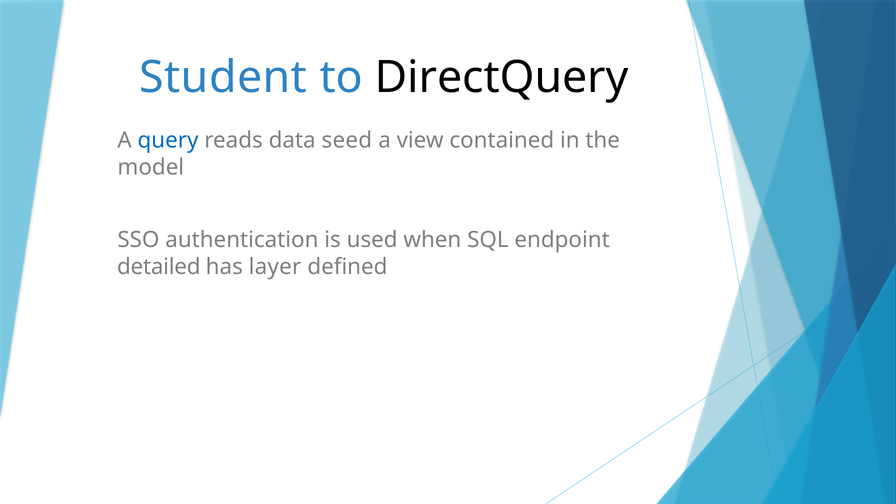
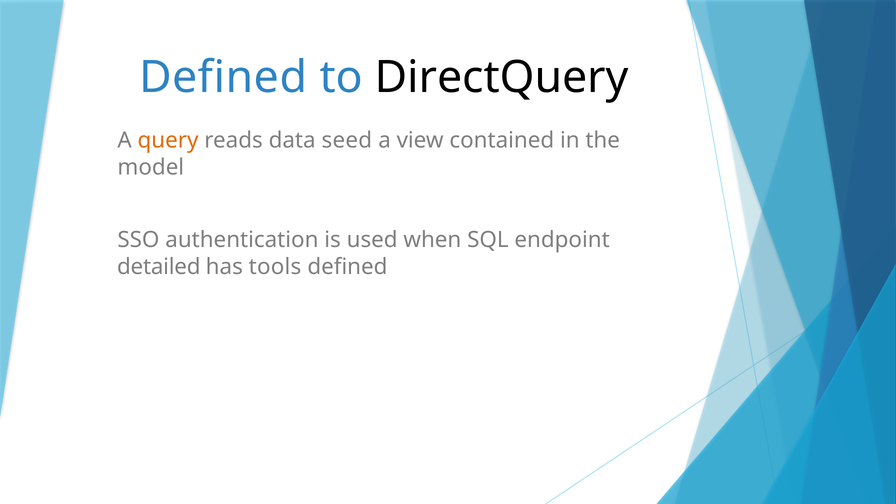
Student: Student -> Defined (223, 78)
query colour: blue -> orange (168, 140)
layer: layer -> tools (275, 267)
